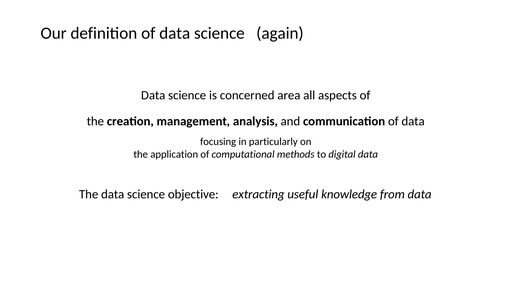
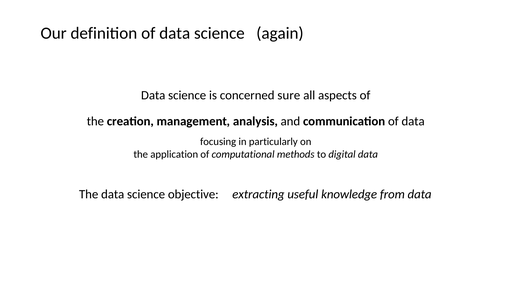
area: area -> sure (289, 96)
